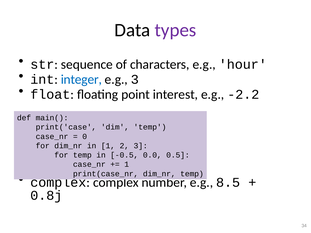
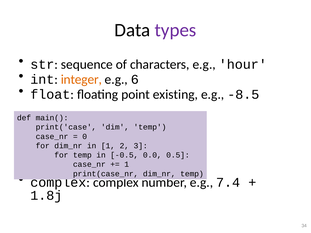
integer colour: blue -> orange (81, 79)
e.g 3: 3 -> 6 (135, 79)
interest: interest -> existing (175, 95)
-2.2: -2.2 -> -8.5 (243, 95)
8.5: 8.5 -> 7.4 (228, 183)
0.8j: 0.8j -> 1.8j (46, 196)
